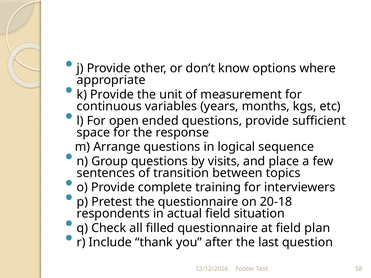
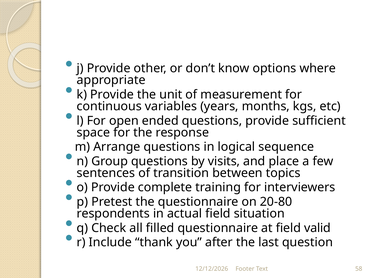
20-18: 20-18 -> 20-80 (276, 202)
plan: plan -> valid (317, 228)
